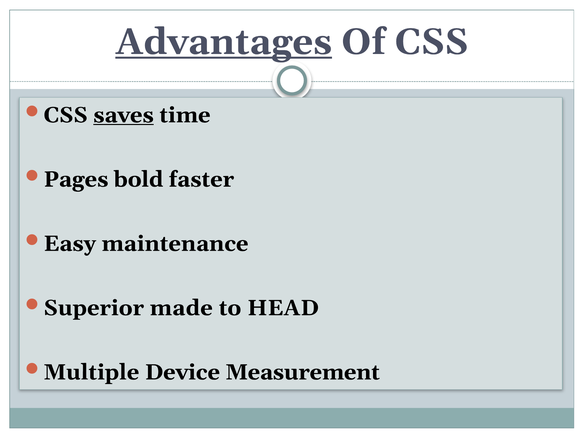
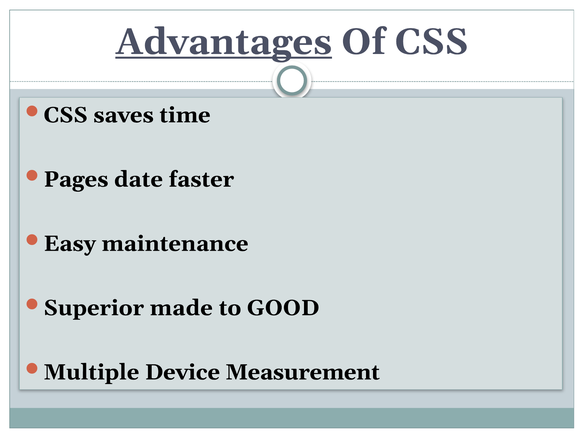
saves underline: present -> none (123, 115)
bold: bold -> date (138, 179)
HEAD: HEAD -> GOOD (283, 308)
